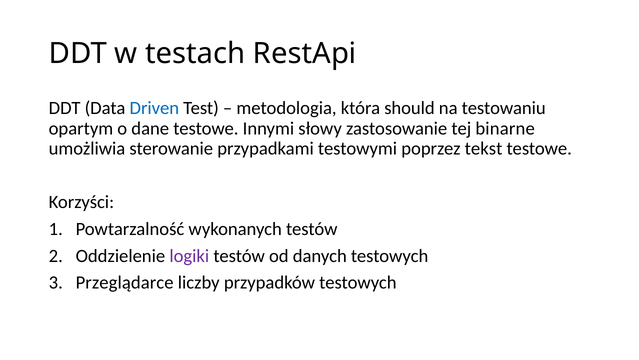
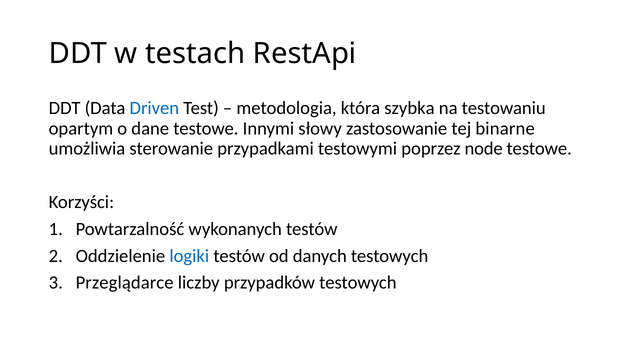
should: should -> szybka (409, 108)
tekst: tekst -> node (484, 148)
logiki colour: purple -> blue (189, 255)
